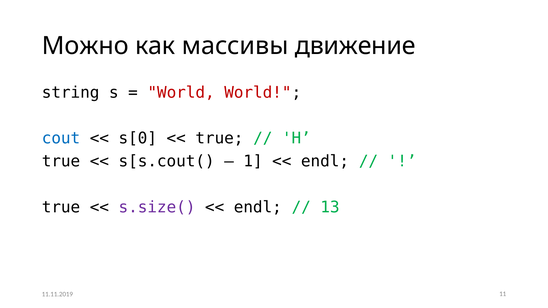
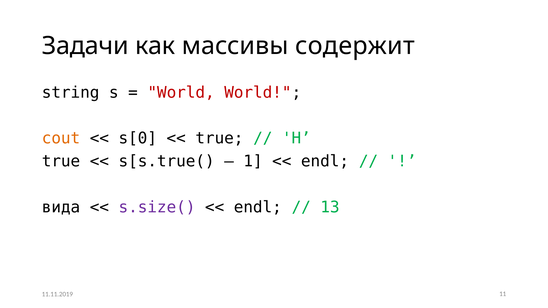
Можно: Можно -> Задачи (85, 46)
движение: движение -> содержит (355, 46)
cout colour: blue -> orange (61, 138)
s[s.cout(: s[s.cout( -> s[s.true( (167, 161)
true: true -> вида (61, 207)
